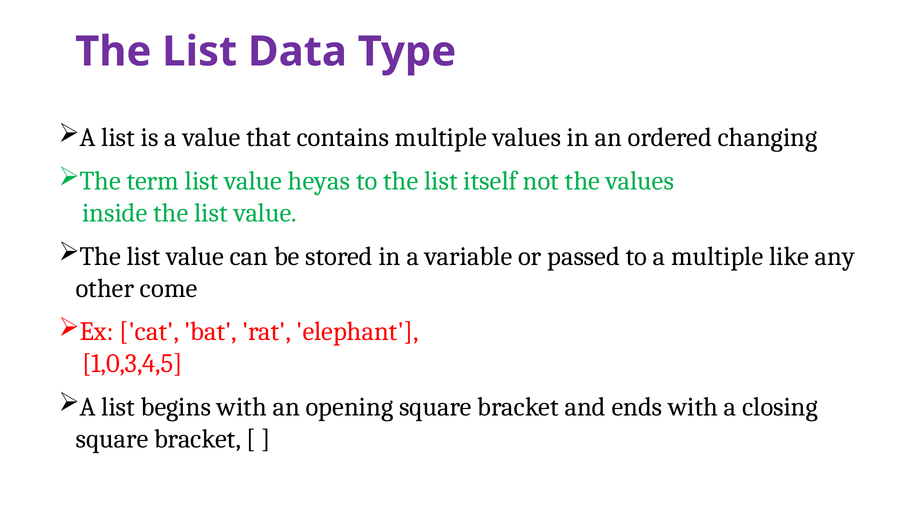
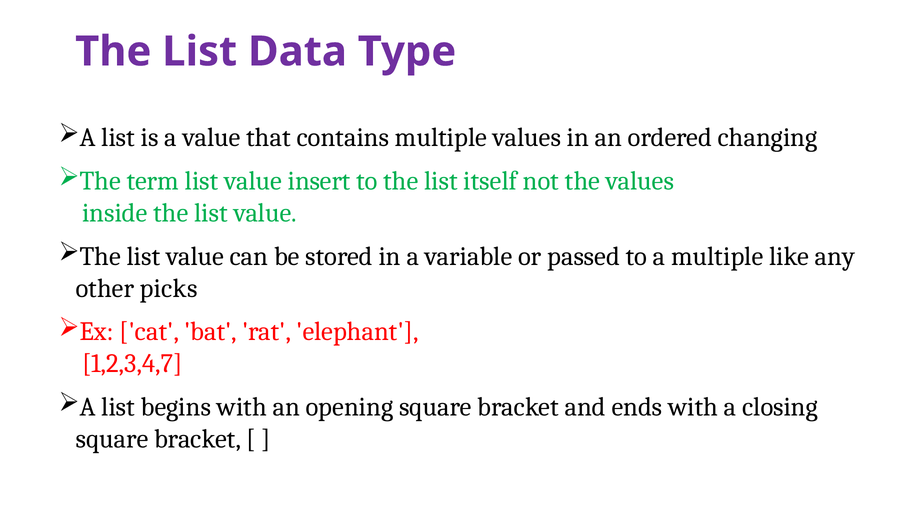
heyas: heyas -> insert (319, 181)
come: come -> picks (169, 288)
1,0,3,4,5: 1,0,3,4,5 -> 1,2,3,4,7 (132, 364)
